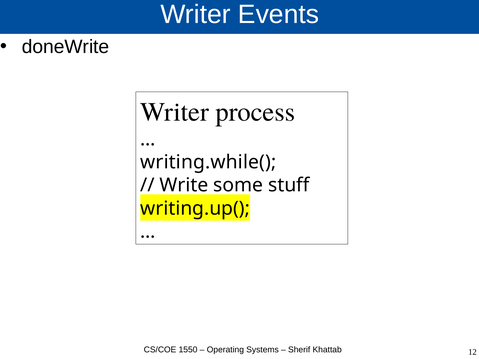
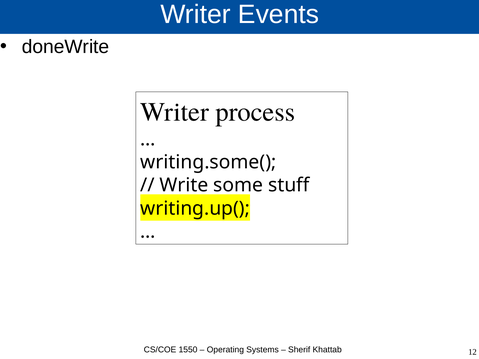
writing.while(: writing.while( -> writing.some( (208, 162)
